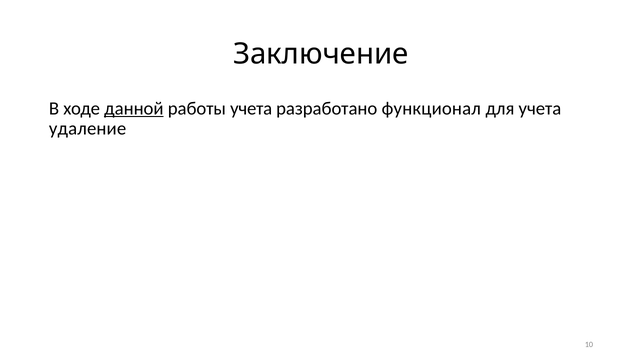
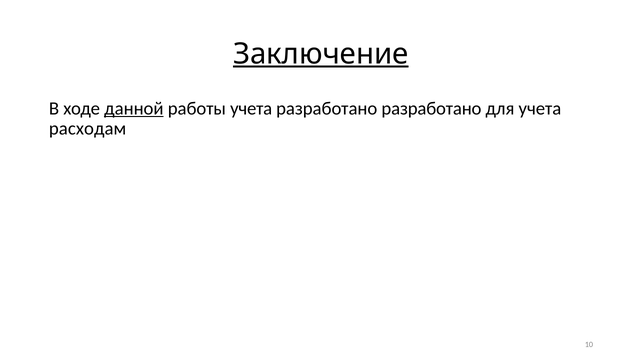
Заключение underline: none -> present (321, 54)
разработано функционал: функционал -> разработано (431, 109)
удаление: удаление -> расходам (88, 129)
